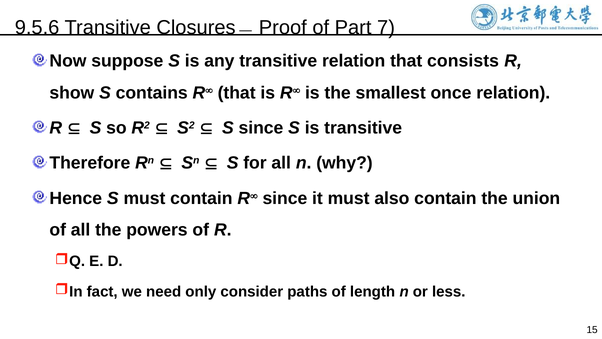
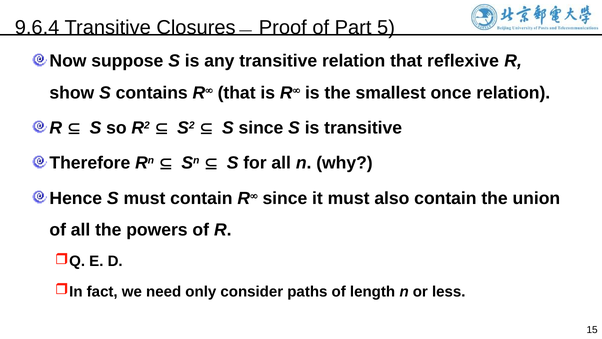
9.5.6: 9.5.6 -> 9.6.4 (37, 28)
7: 7 -> 5 (386, 28)
consists: consists -> reflexive (463, 61)
